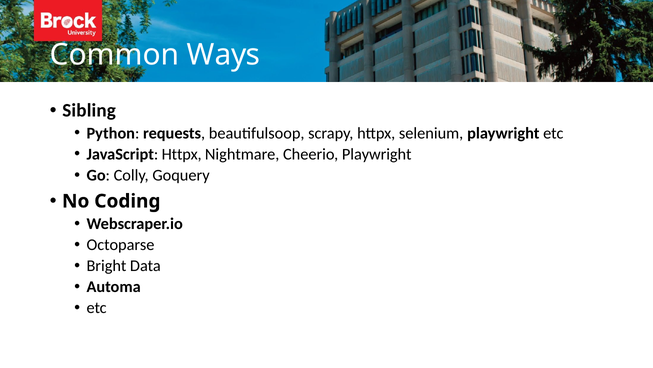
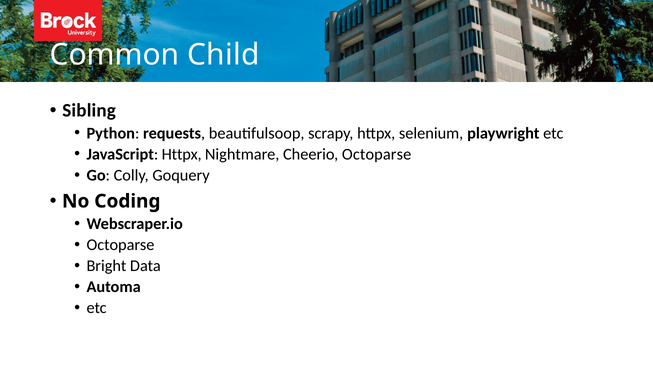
Ways: Ways -> Child (223, 55)
Cheerio Playwright: Playwright -> Octoparse (377, 154)
